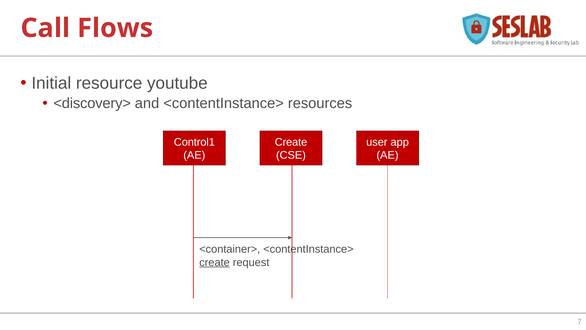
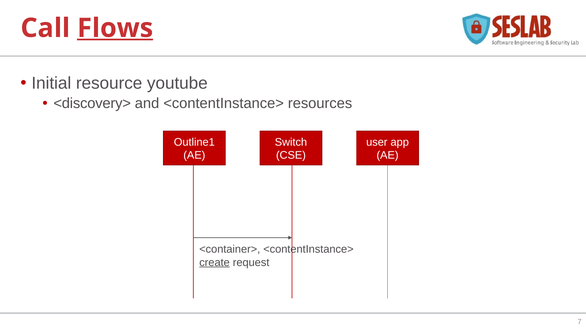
Flows underline: none -> present (115, 28)
Control1: Control1 -> Outline1 (194, 142)
Create: Create -> Switch (291, 142)
